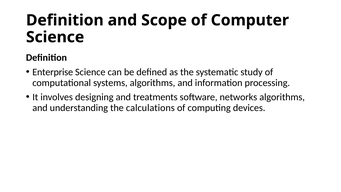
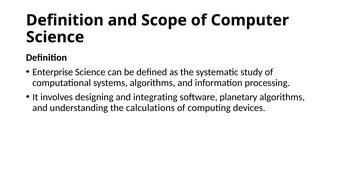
treatments: treatments -> integrating (155, 97)
networks: networks -> planetary (238, 97)
